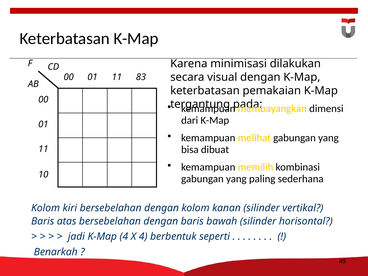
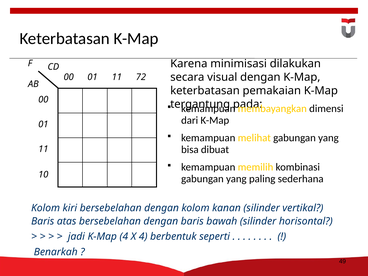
83: 83 -> 72 (141, 77)
